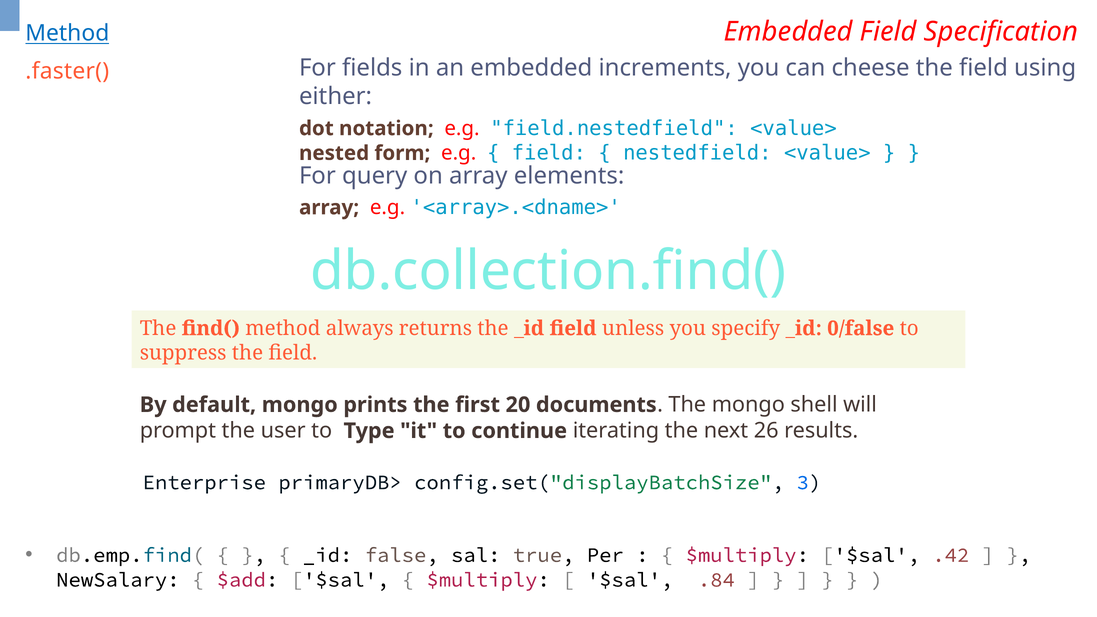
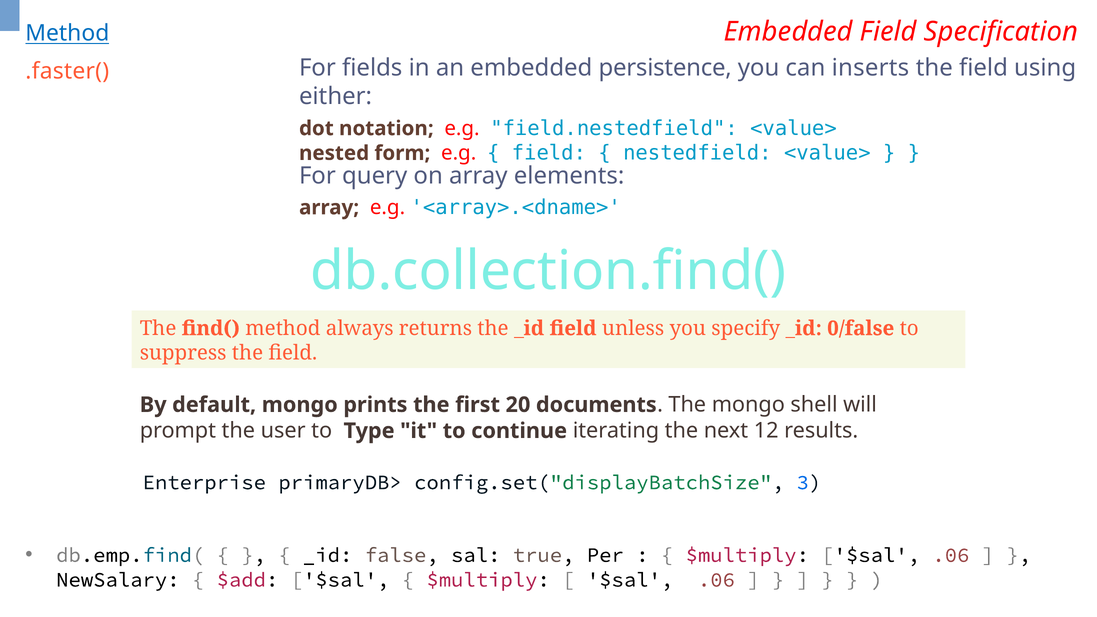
increments: increments -> persistence (665, 68)
cheese: cheese -> inserts (870, 68)
26: 26 -> 12 (766, 431)
$multiply $sal .42: .42 -> .06 (951, 555)
.84: .84 -> .06 (716, 580)
